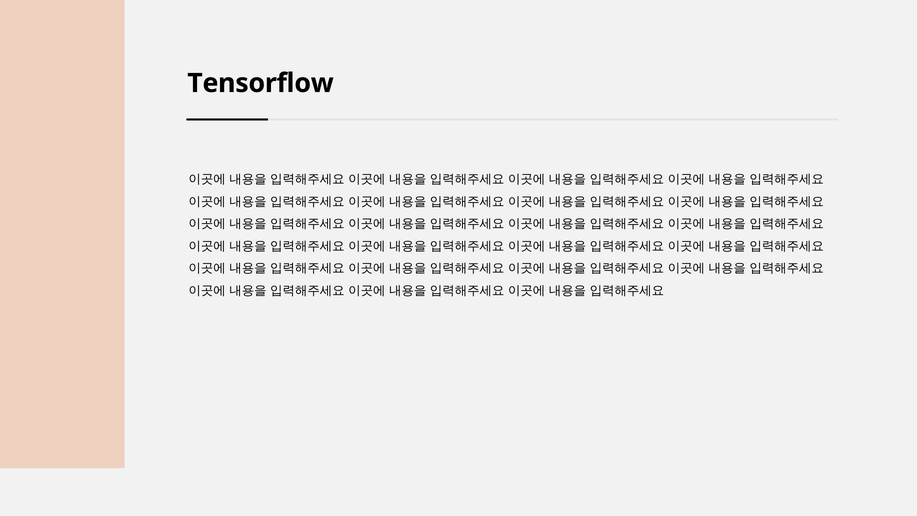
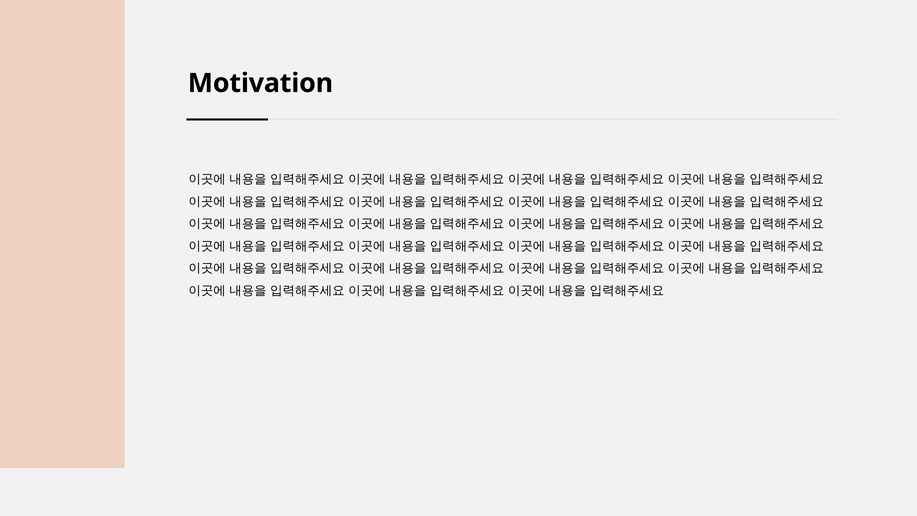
Tensorflow: Tensorflow -> Motivation (260, 83)
